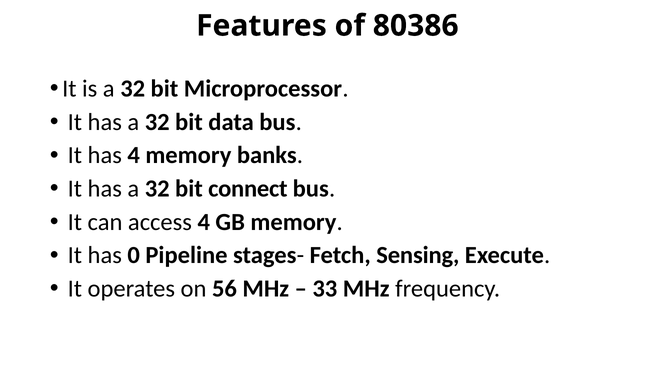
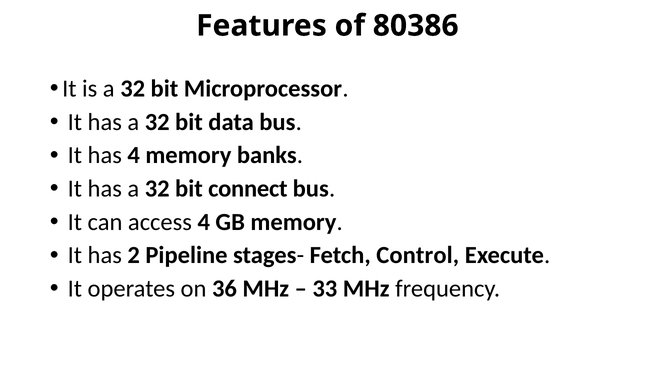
0: 0 -> 2 (134, 256)
Sensing: Sensing -> Control (418, 256)
56: 56 -> 36 (224, 289)
